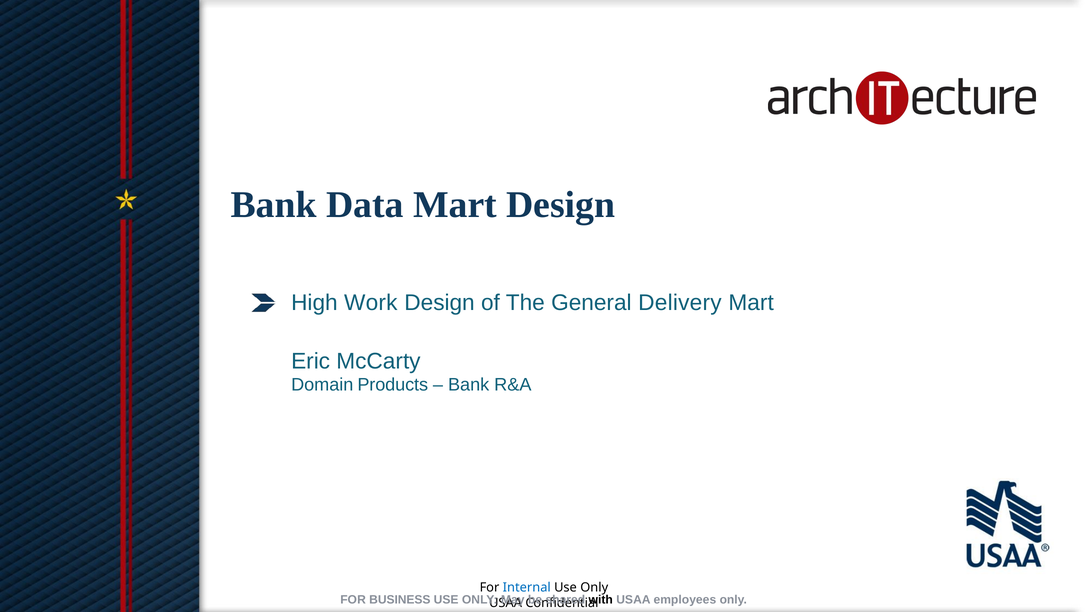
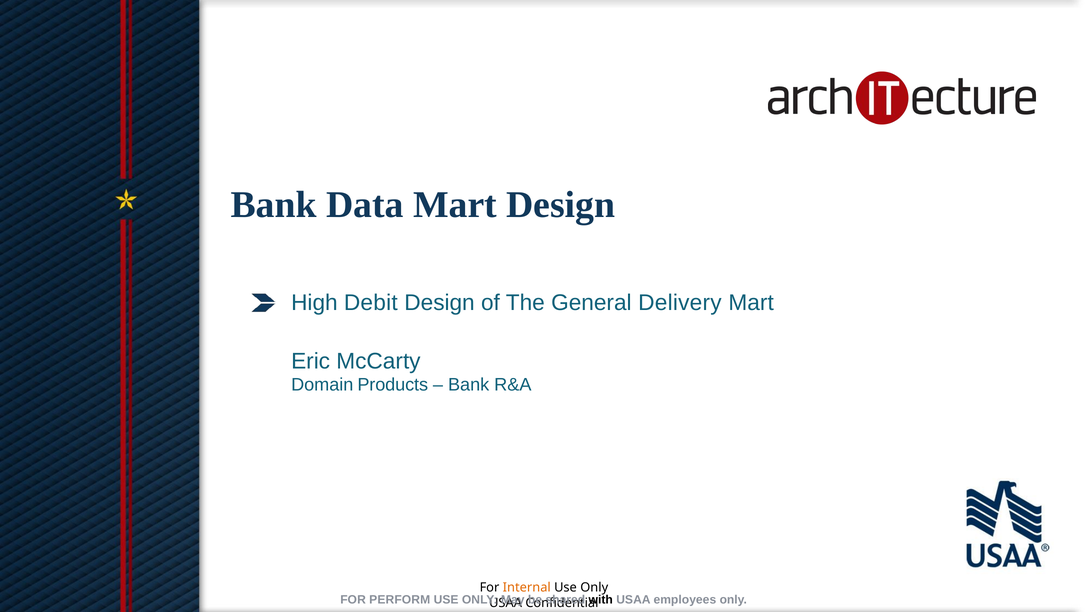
Work: Work -> Debit (371, 303)
Internal colour: blue -> orange (527, 588)
BUSINESS: BUSINESS -> PERFORM (400, 600)
